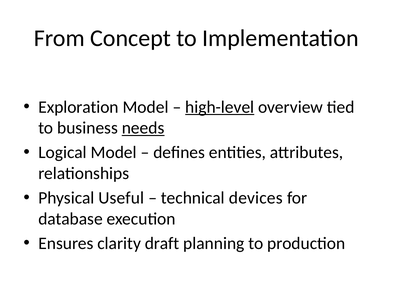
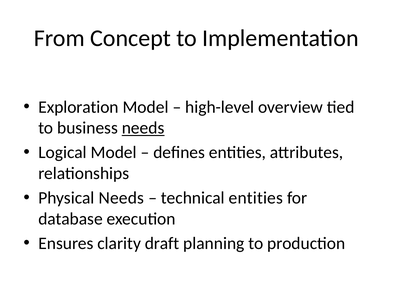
high-level underline: present -> none (220, 107)
Physical Useful: Useful -> Needs (121, 198)
technical devices: devices -> entities (256, 198)
